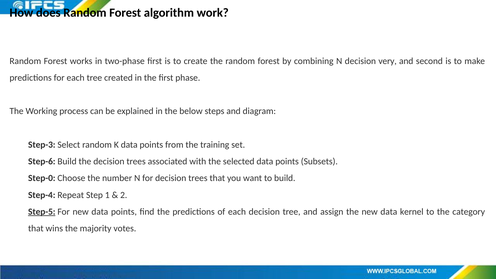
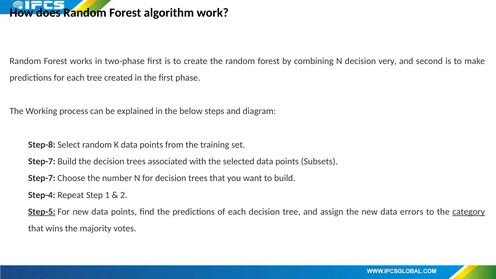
Step-3: Step-3 -> Step-8 (42, 145)
Step-6: Step-6 -> Step-7 (42, 161)
Step-0: Step-0 -> Step-7 (42, 178)
kernel: kernel -> errors (412, 212)
category underline: none -> present (469, 212)
